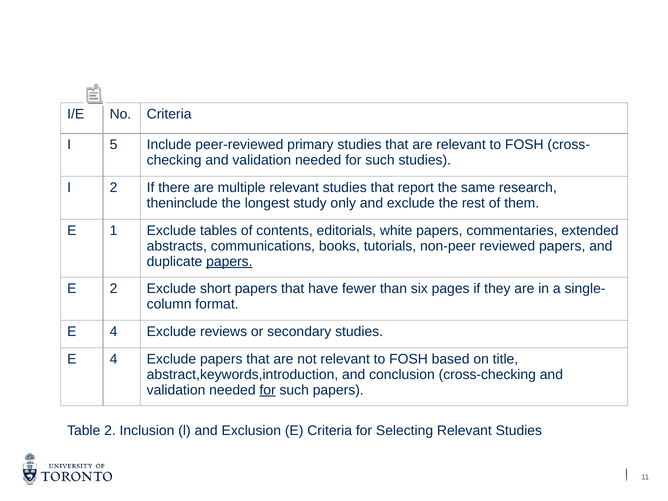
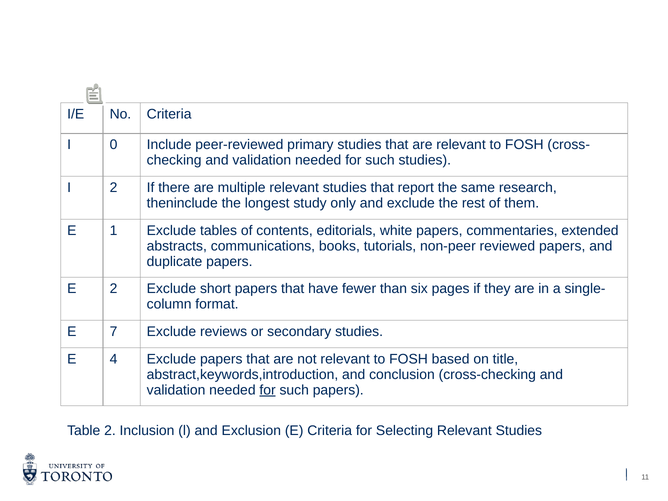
5: 5 -> 0 (114, 145)
papers underline: present -> none (229, 261)
4: 4 -> 7 (114, 332)
